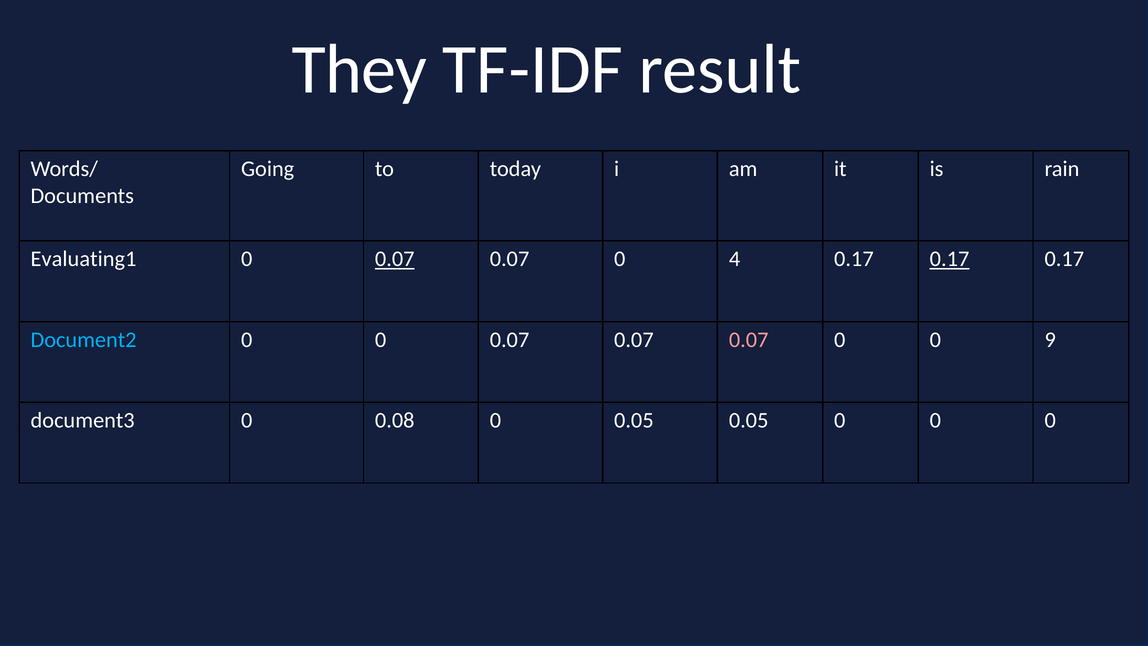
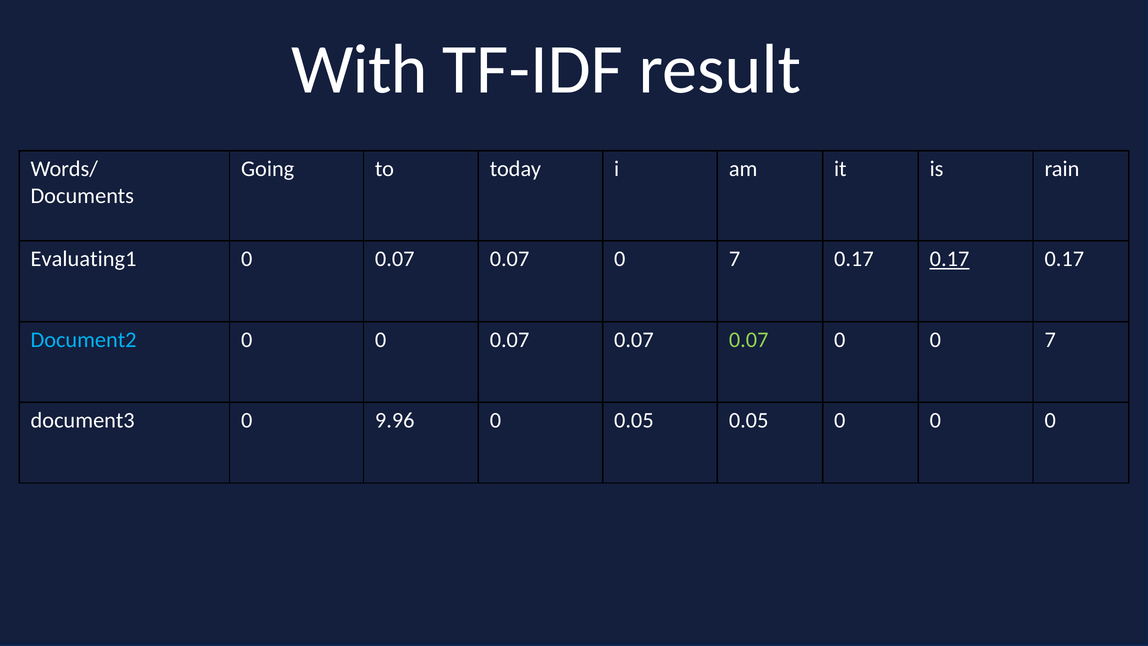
They: They -> With (359, 69)
0.07 underline: present -> none (395, 259)
0.07 0 4: 4 -> 7 (735, 259)
0.07 colour: pink -> light green (749, 340)
0 0 9: 9 -> 7 (1050, 340)
0.08: 0.08 -> 9.96 (395, 420)
